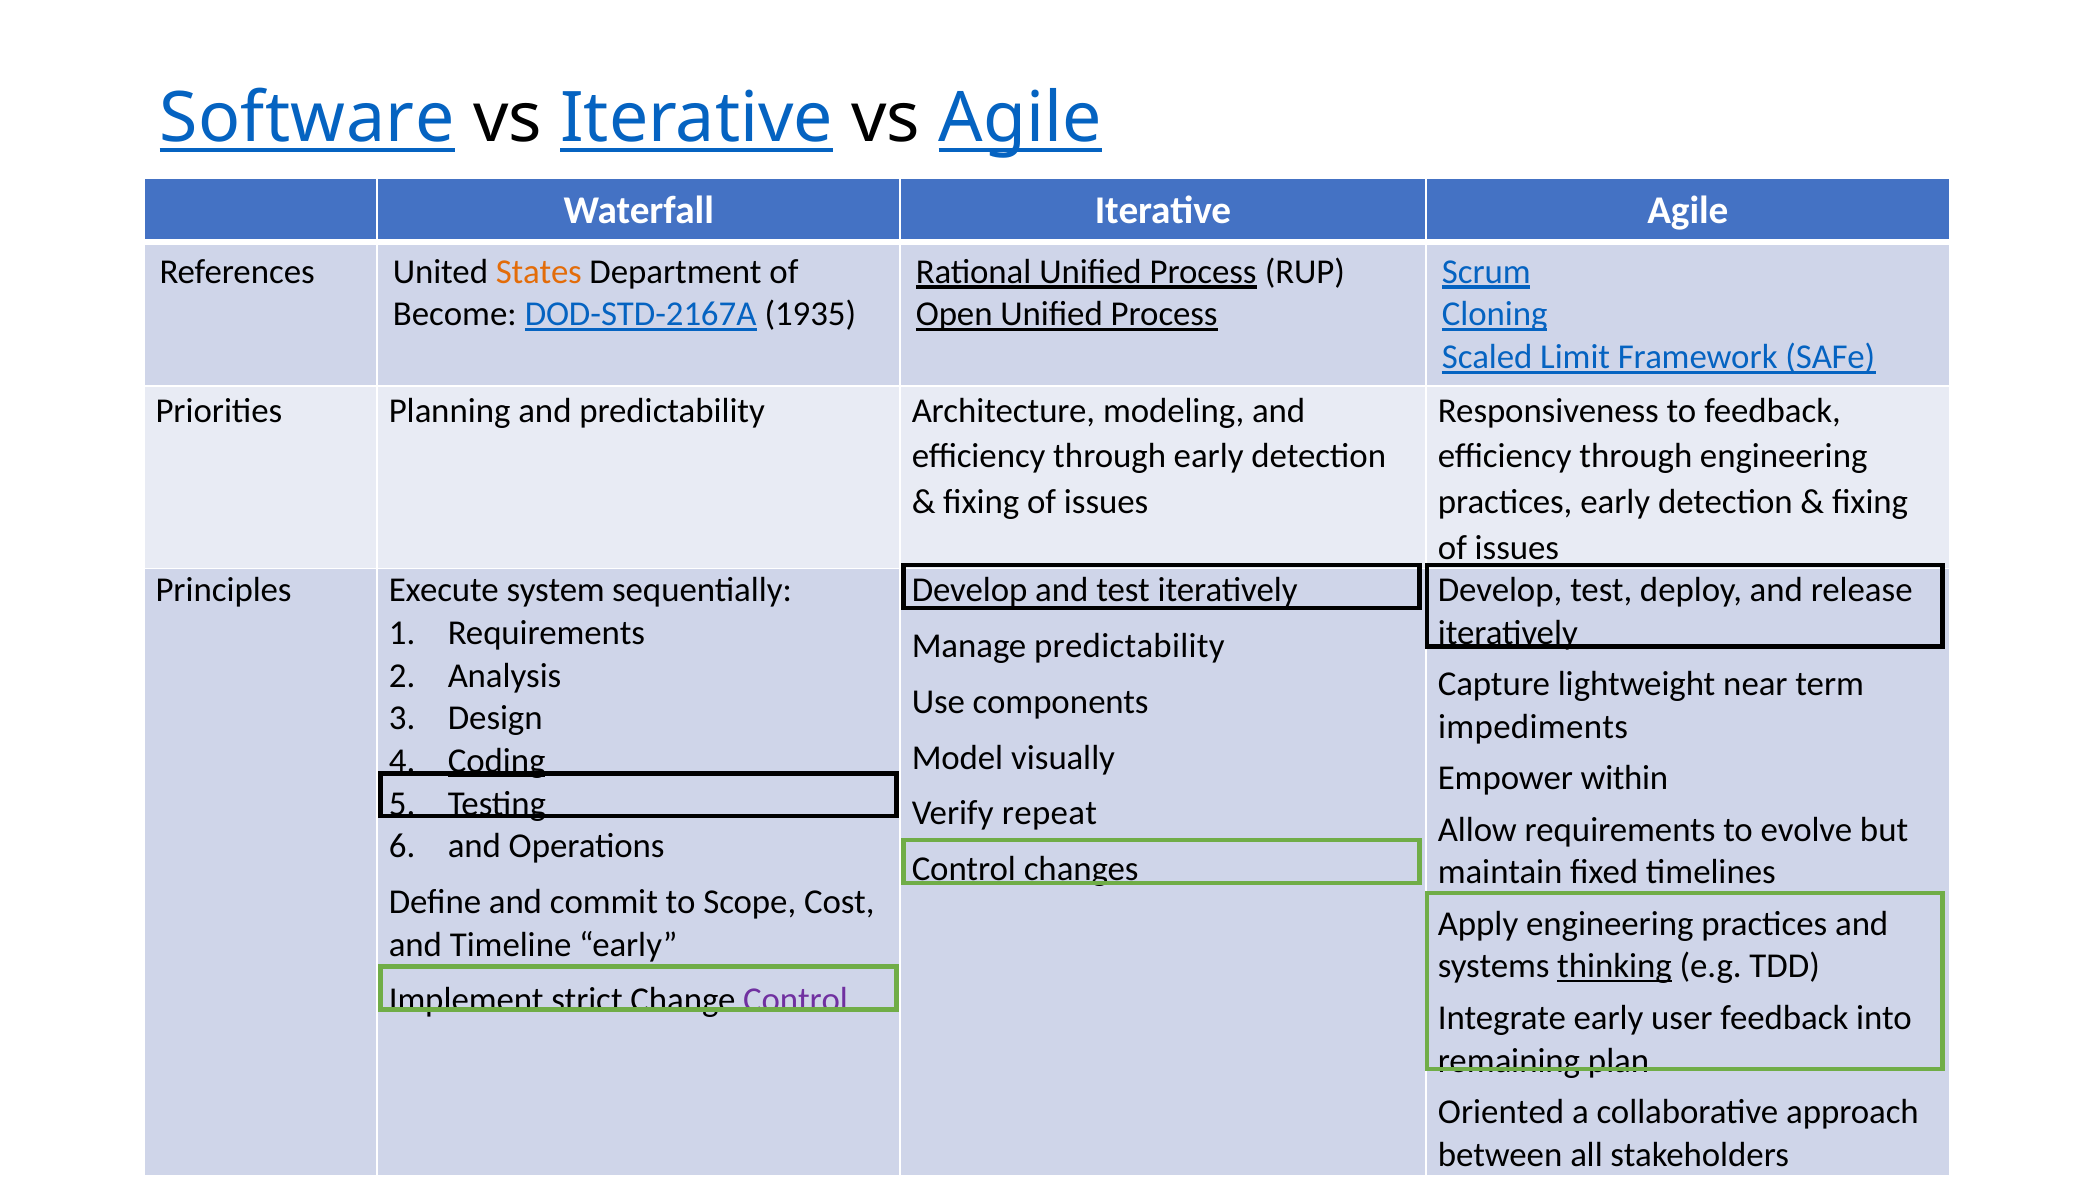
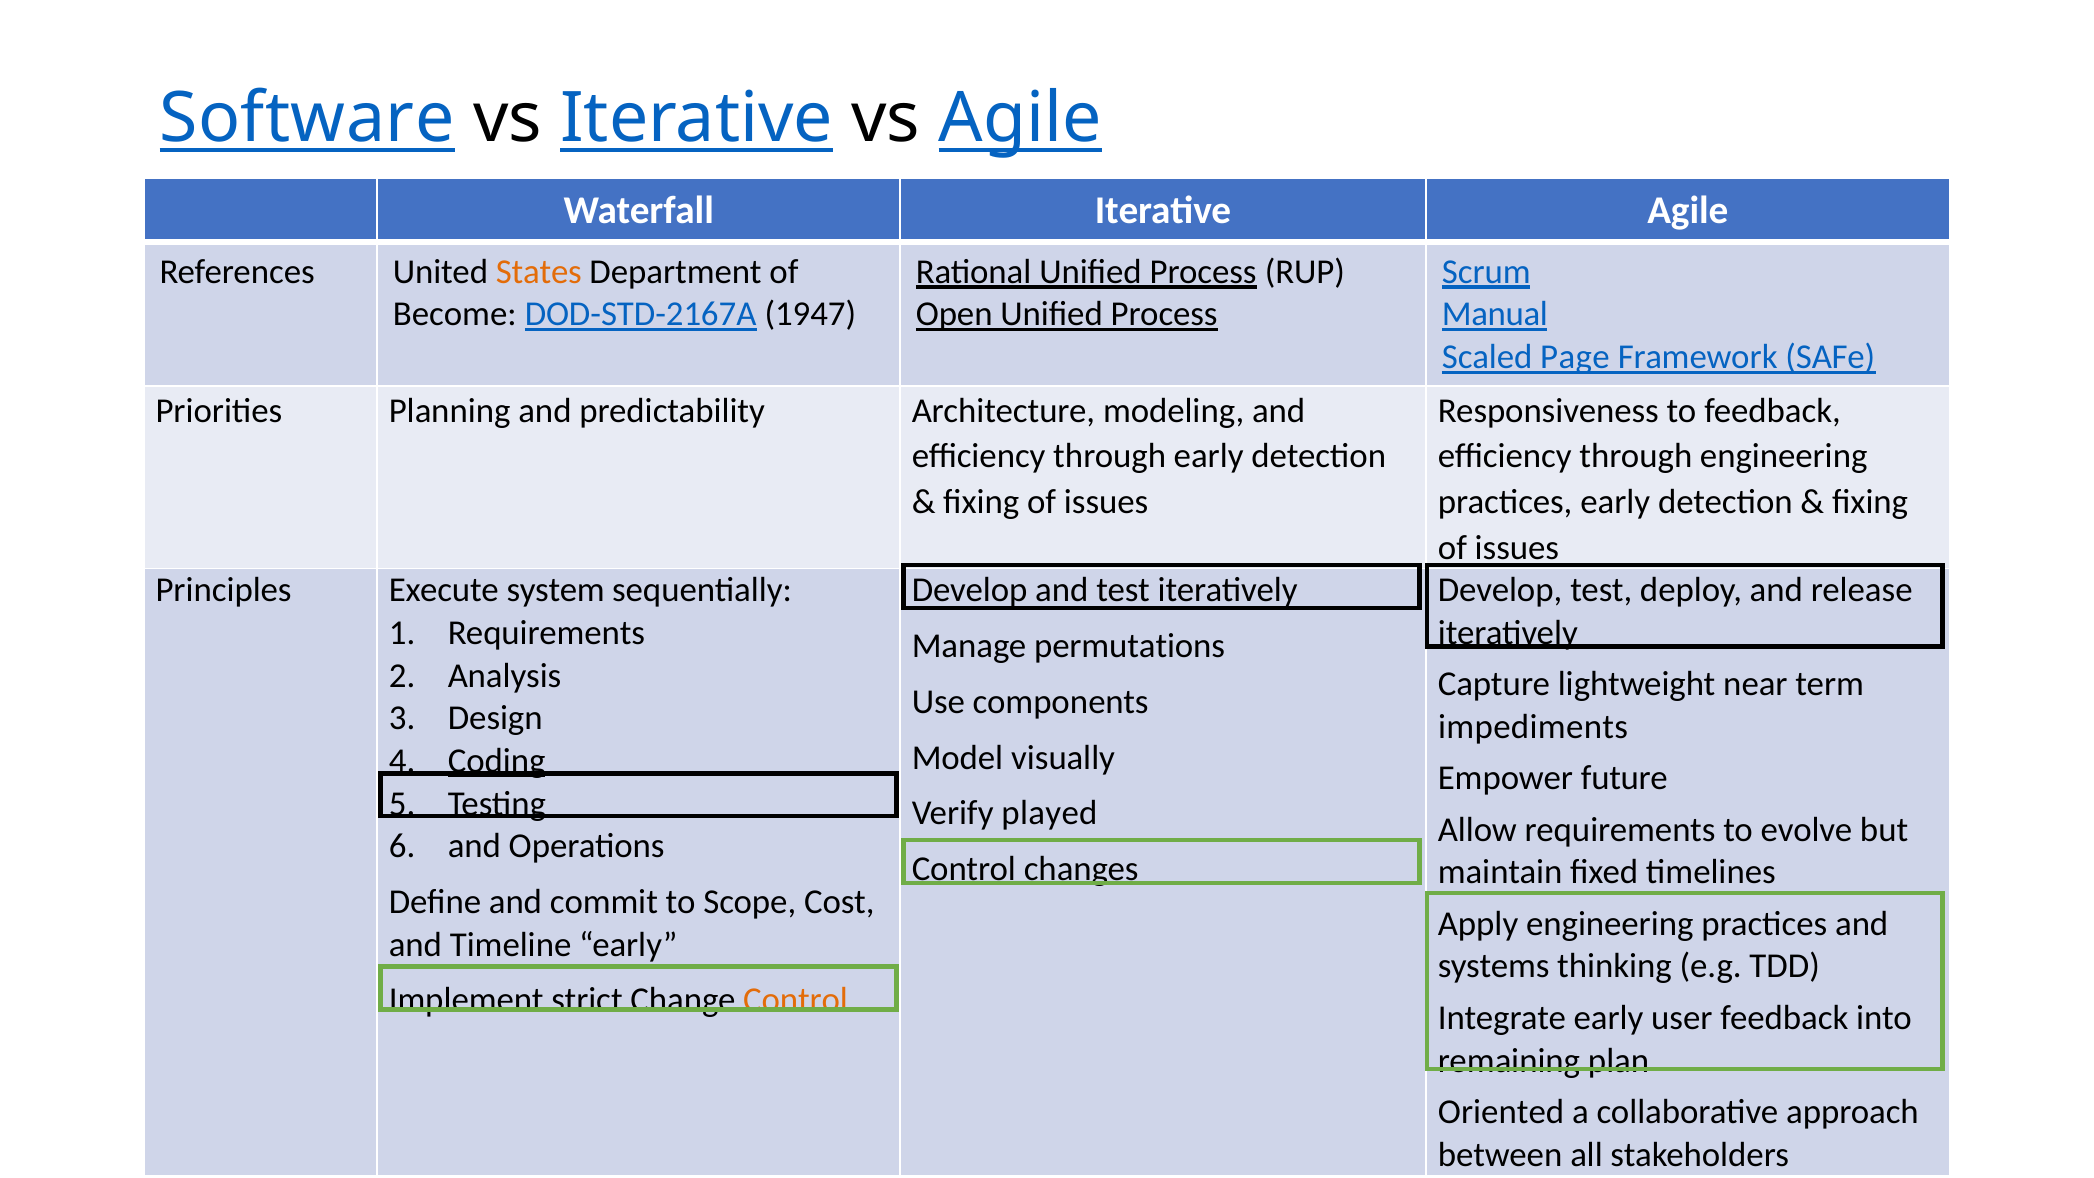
1935: 1935 -> 1947 (810, 314)
Cloning: Cloning -> Manual (1495, 314)
Limit: Limit -> Page (1575, 357)
Manage predictability: predictability -> permutations (1130, 646)
within: within -> future (1624, 778)
repeat: repeat -> played (1049, 813)
thinking underline: present -> none (1615, 966)
Control colour: purple -> orange (795, 1000)
